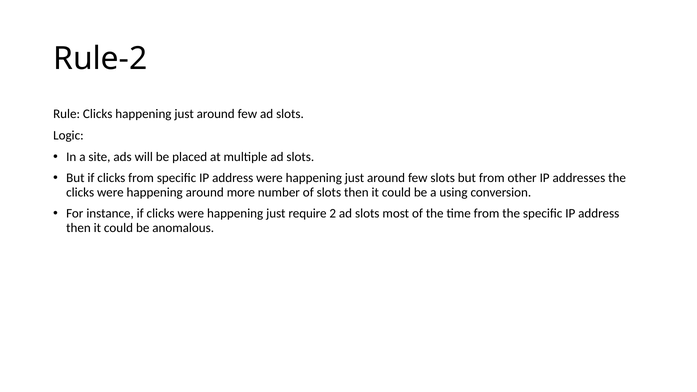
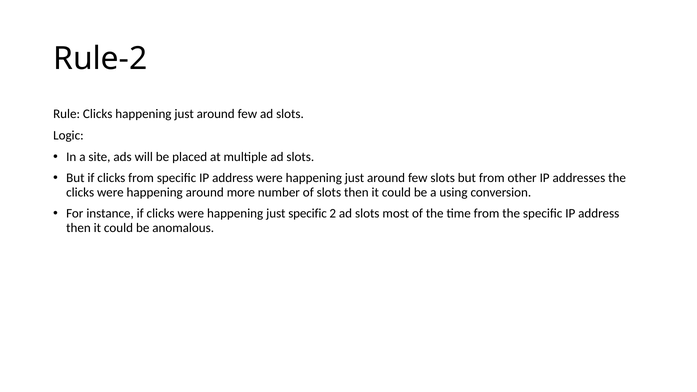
just require: require -> specific (308, 214)
